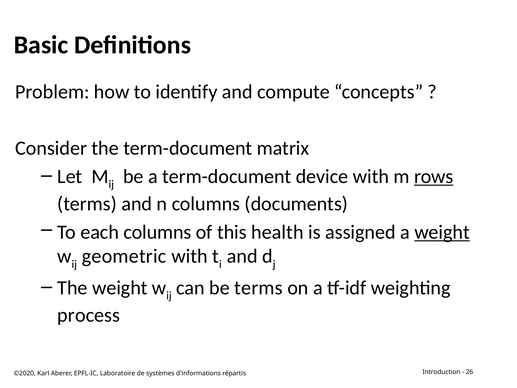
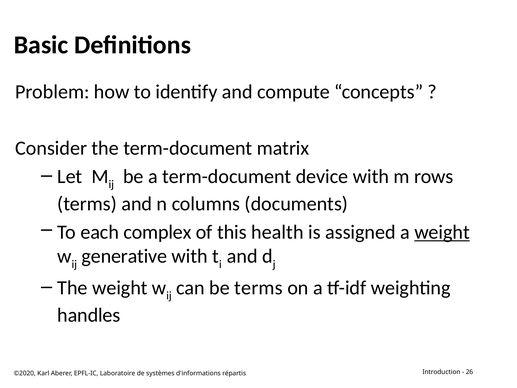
rows underline: present -> none (434, 176)
each columns: columns -> complex (157, 232)
geometric: geometric -> generative (124, 256)
process: process -> handles (89, 315)
